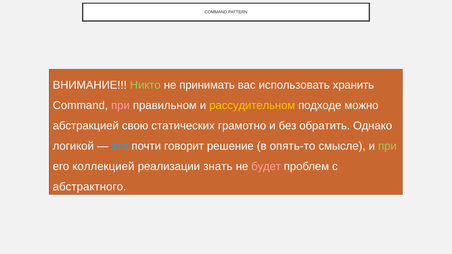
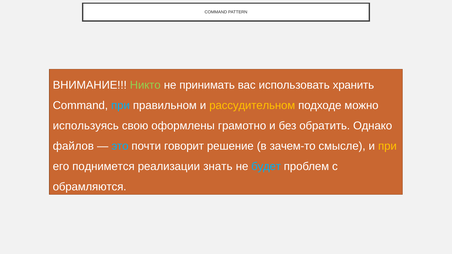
при colour: pink -> light blue (120, 106)
абстракцией: абстракцией -> используясь (86, 126)
статических: статических -> оформлены (183, 126)
логикой: логикой -> файлов (73, 146)
опять-то: опять-то -> зачем-то (293, 146)
при colour: light green -> yellow (387, 146)
коллекцией: коллекцией -> поднимется (103, 167)
будет colour: pink -> light blue (266, 167)
абстрактного: абстрактного -> обрамляются (90, 187)
